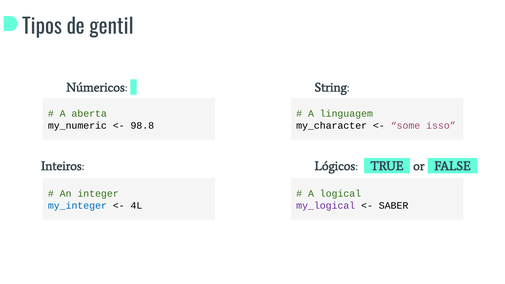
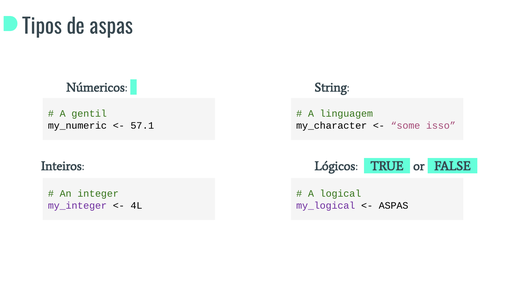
de gentil: gentil -> aspas (111, 27)
aberta: aberta -> gentil (89, 114)
98.8: 98.8 -> 57.1 (142, 126)
my_integer colour: blue -> purple (77, 206)
SABER: SABER -> ASPAS (394, 206)
